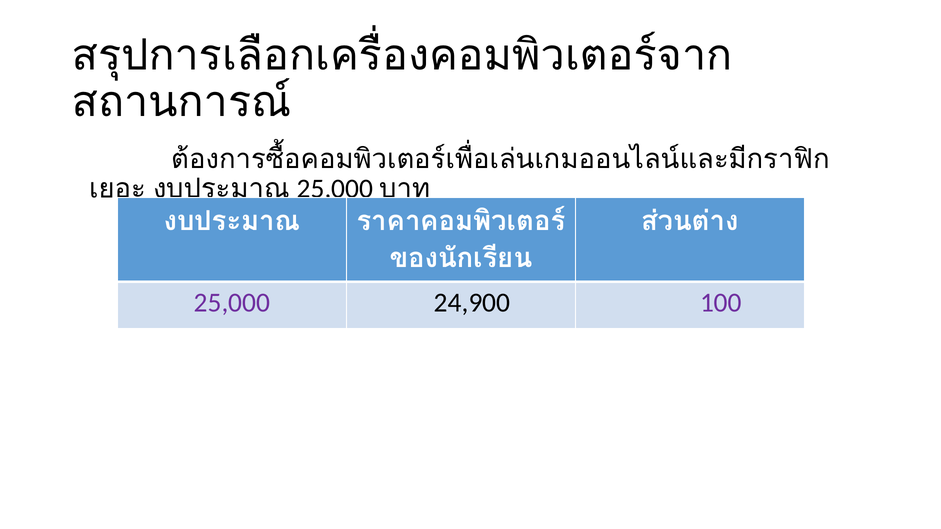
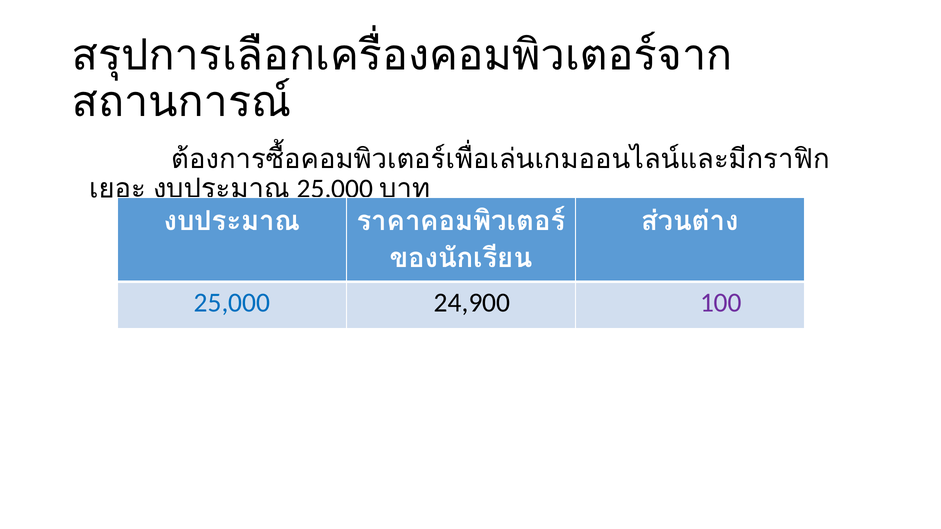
25,000 colour: purple -> blue (232, 303)
